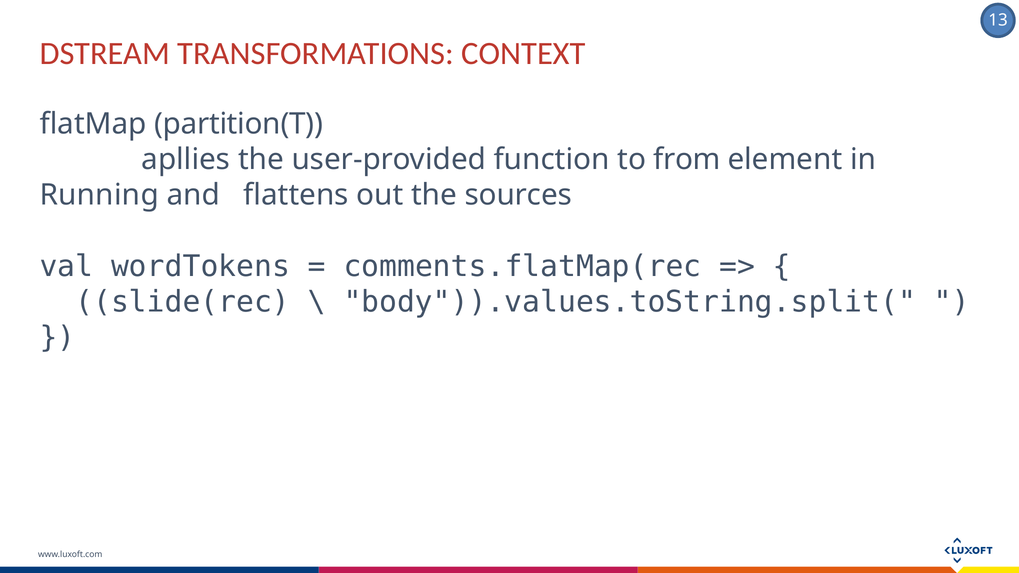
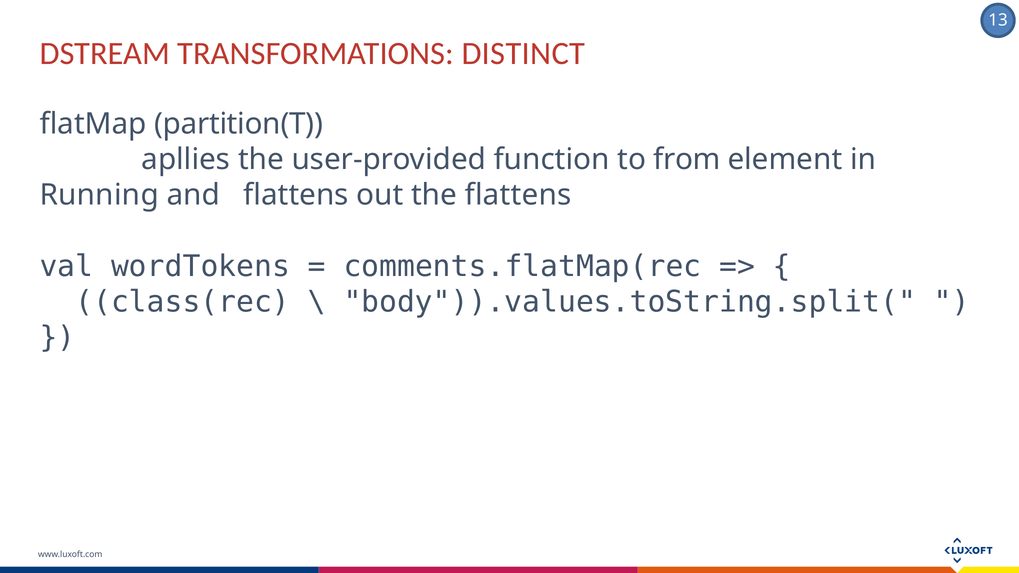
CONTEXT: CONTEXT -> DISTINCT (523, 54)
the sources: sources -> flattens (518, 195)
slide(rec: slide(rec -> class(rec (183, 302)
